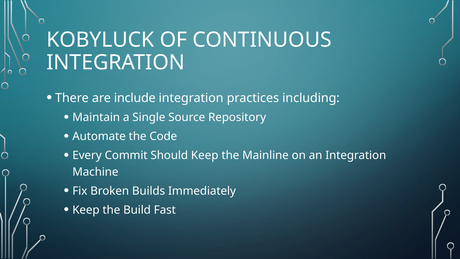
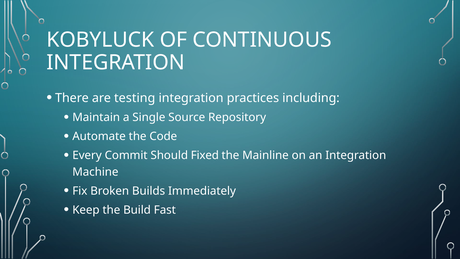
include: include -> testing (135, 98)
Should Keep: Keep -> Fixed (205, 155)
